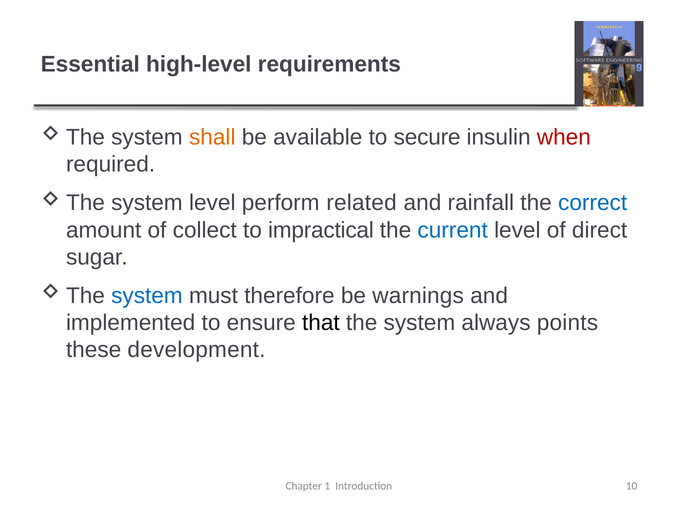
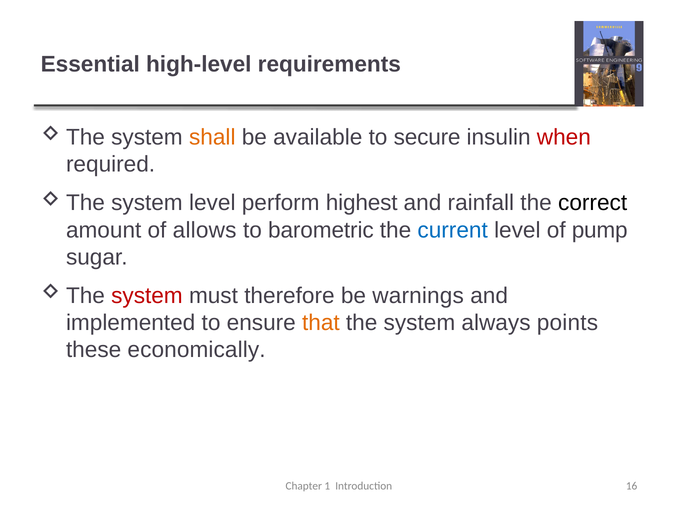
related: related -> highest (362, 203)
correct colour: blue -> black (593, 203)
collect: collect -> allows (205, 230)
impractical: impractical -> barometric (321, 230)
direct: direct -> pump (600, 230)
system colour: blue -> red (147, 295)
that colour: black -> orange (321, 322)
development: development -> economically (197, 350)
10: 10 -> 16 (632, 486)
